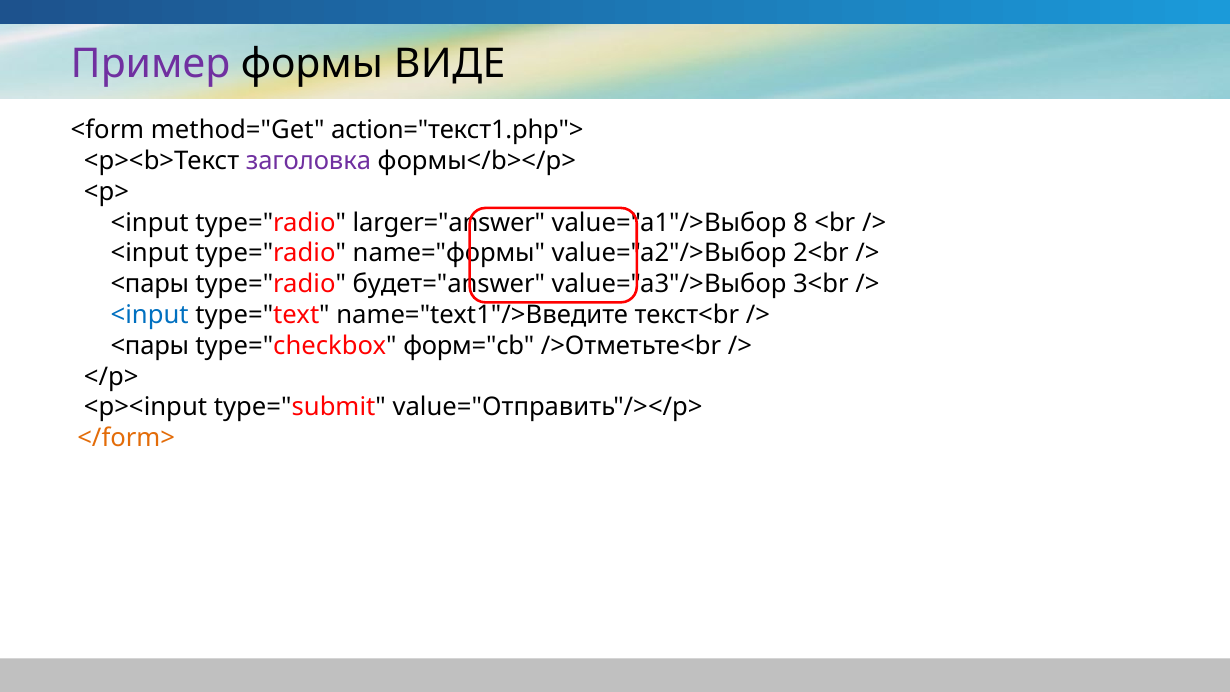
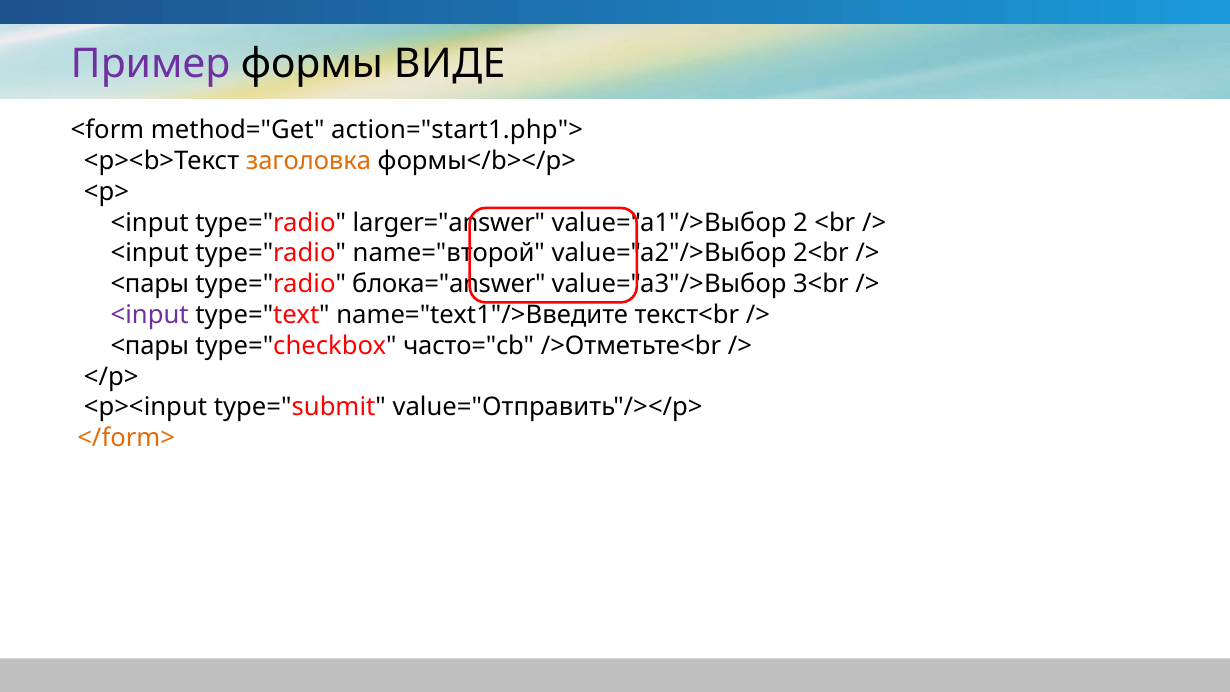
action="текст1.php">: action="текст1.php"> -> action="start1.php"> (457, 130)
заголовка colour: purple -> orange (308, 161)
8: 8 -> 2 (800, 223)
name="формы: name="формы -> name="второй (449, 253)
будет="answer: будет="answer -> блока="answer (449, 284)
<input colour: blue -> purple (150, 315)
форм="cb: форм="cb -> часто="cb (469, 346)
